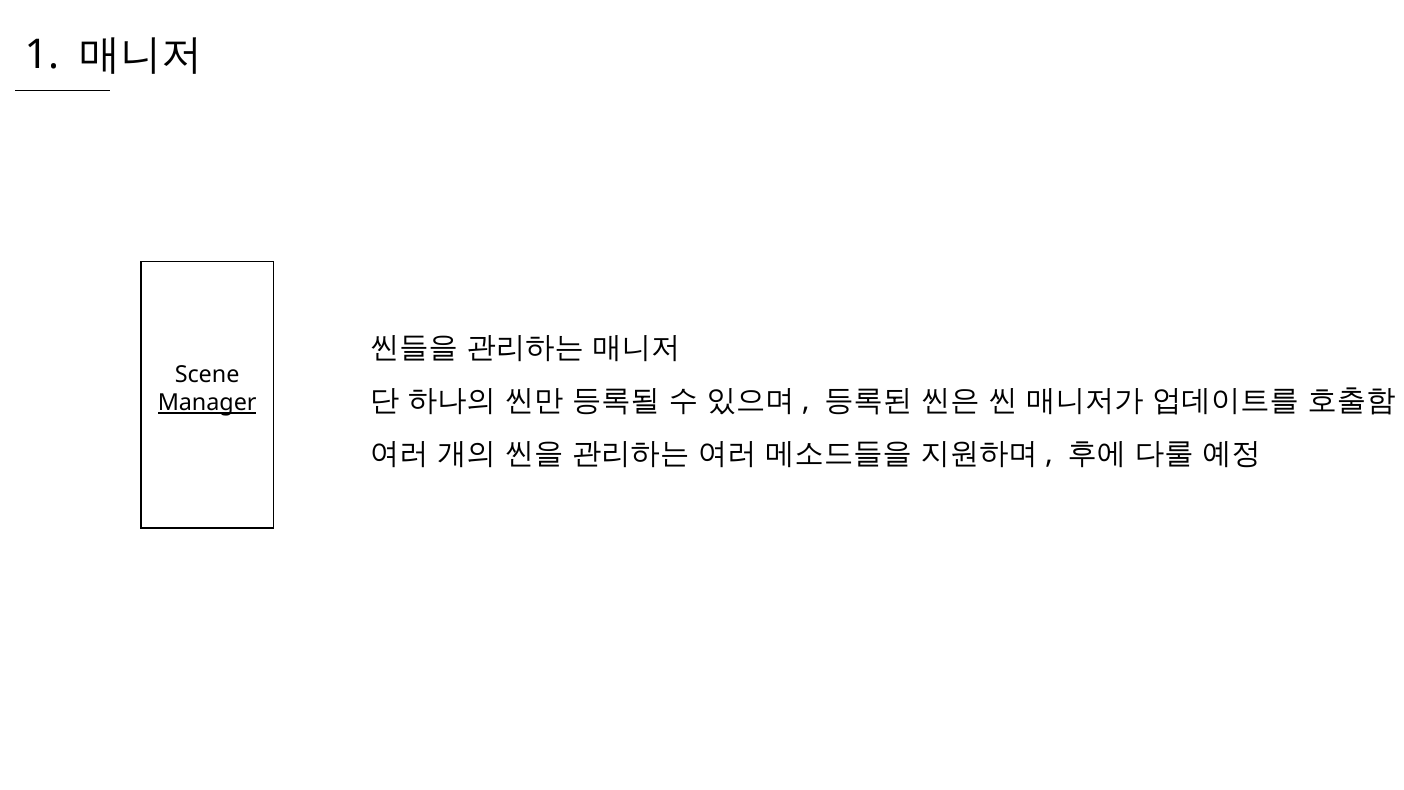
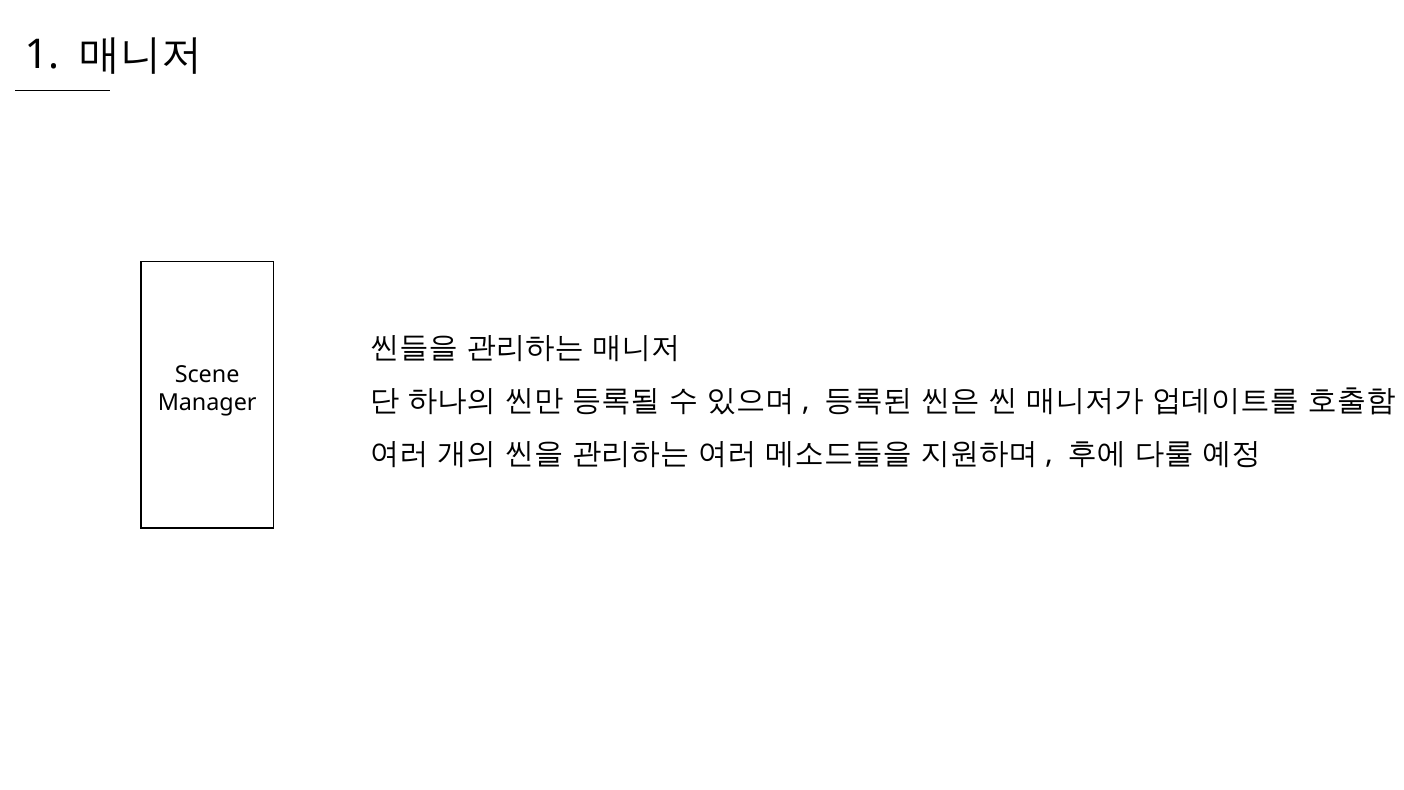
Manager underline: present -> none (207, 403)
